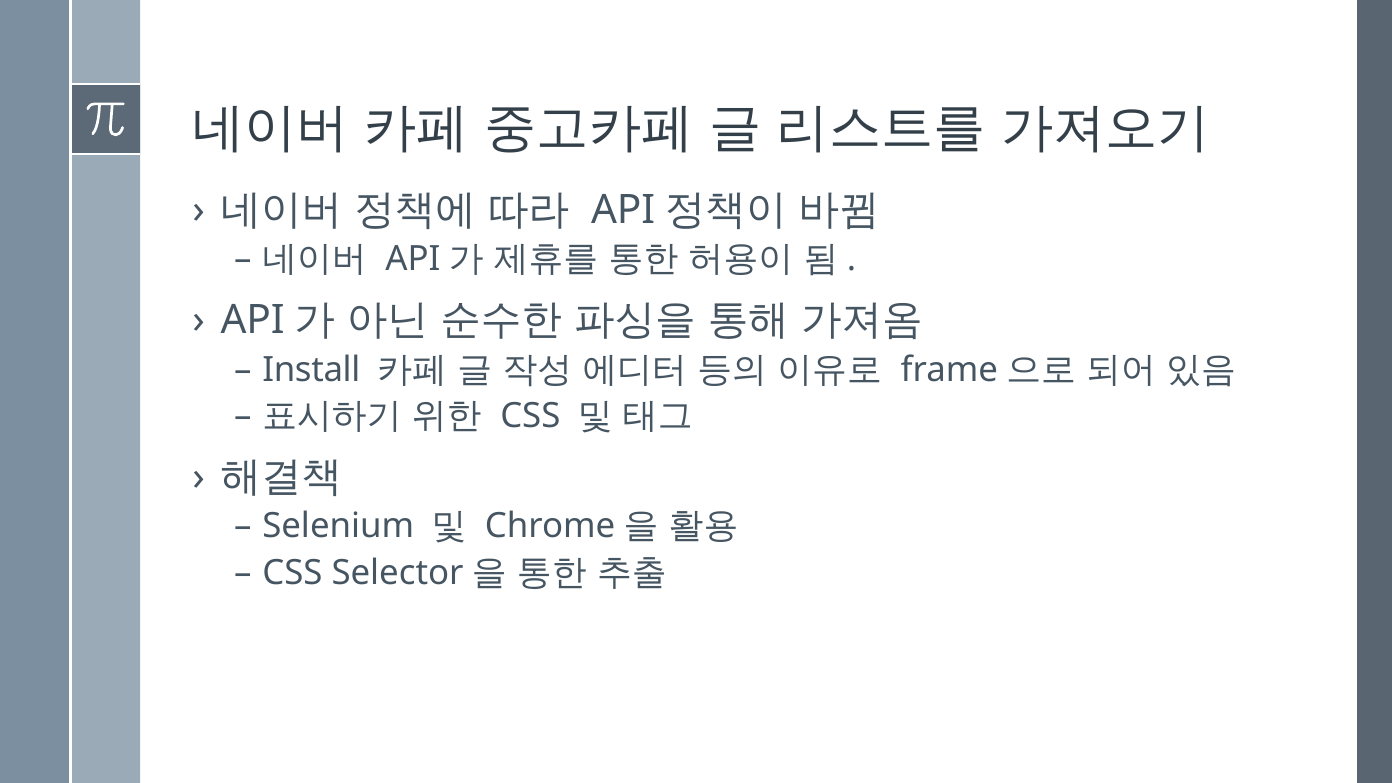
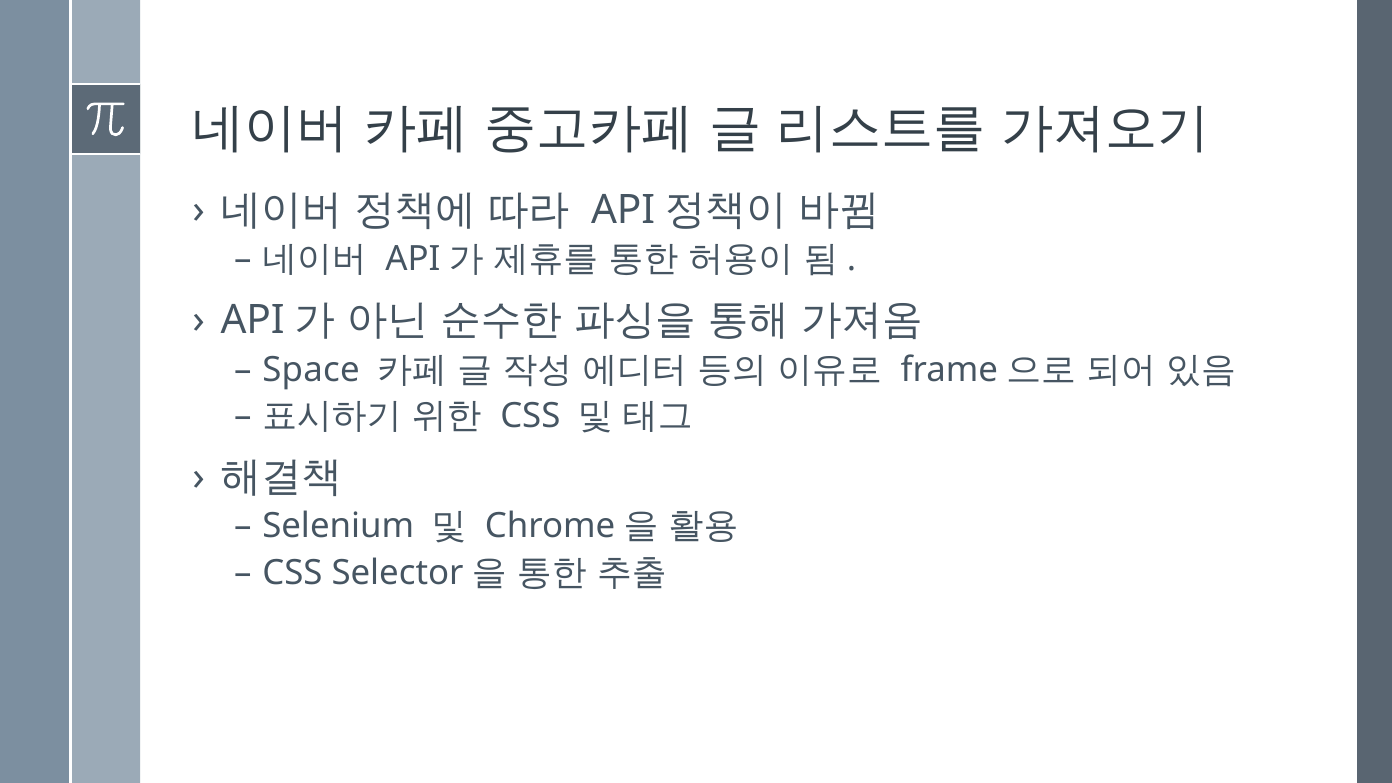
Install: Install -> Space (311, 370)
